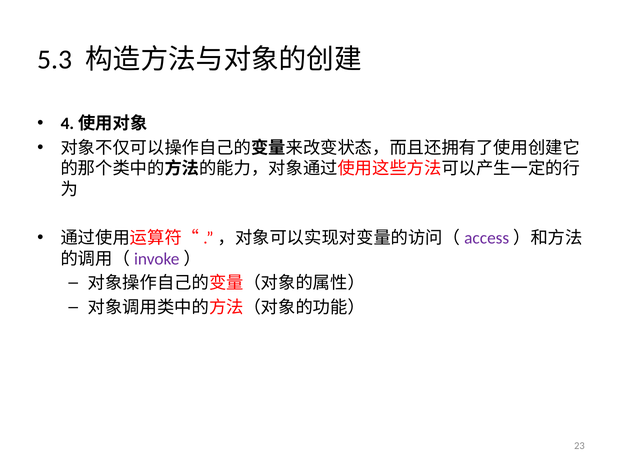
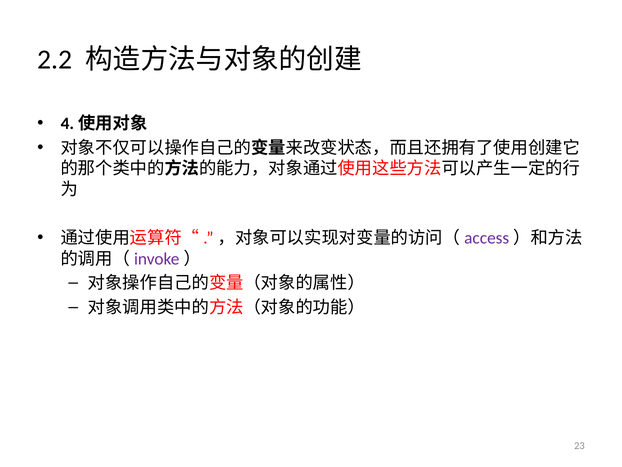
5.3: 5.3 -> 2.2 (55, 59)
